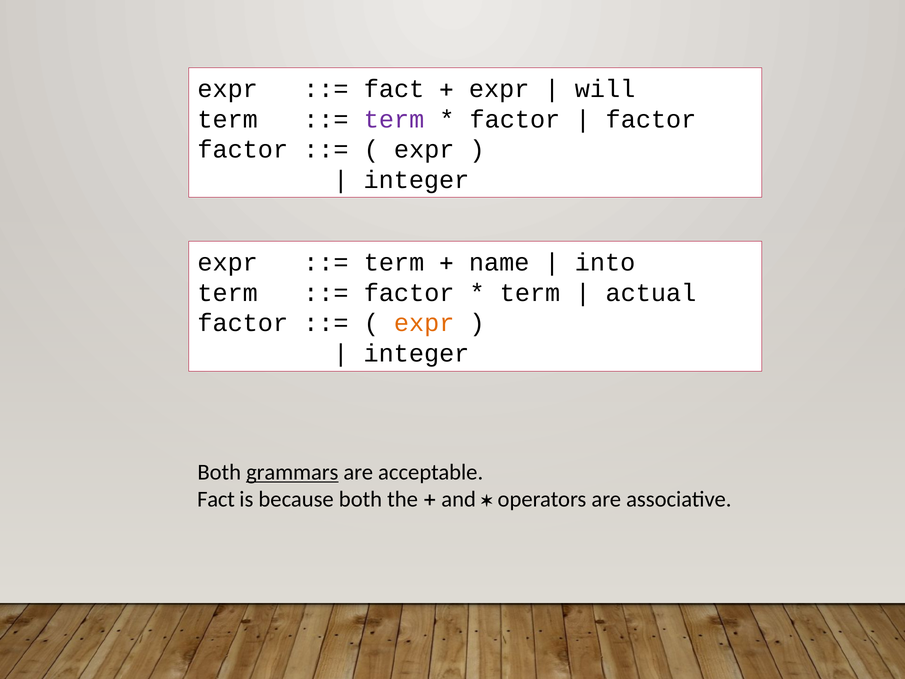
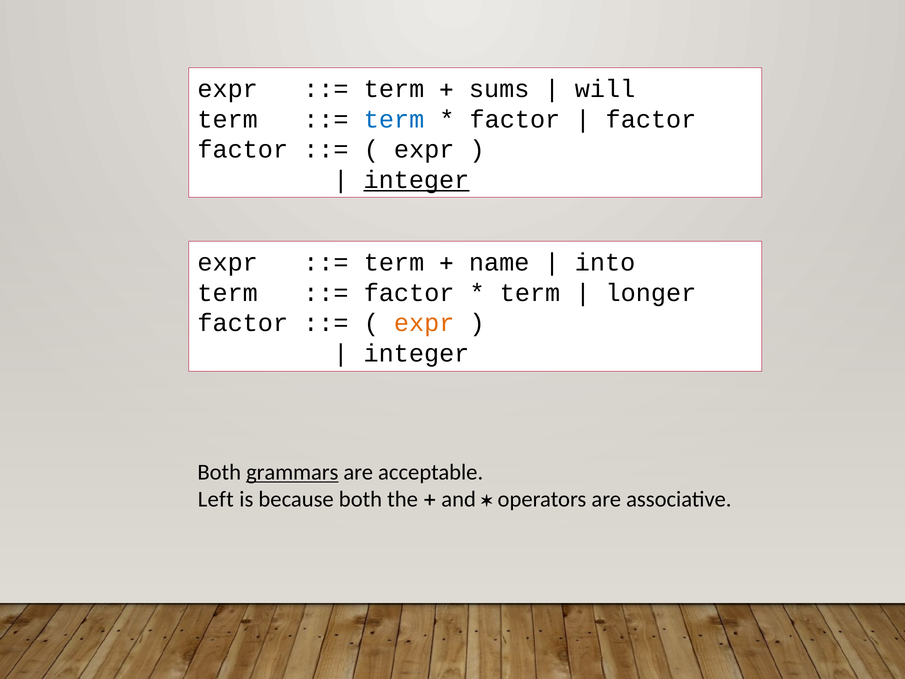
fact: fact -> term (394, 89)
expr: expr -> sums (499, 89)
term colour: purple -> blue (394, 119)
integer underline: none -> present (416, 180)
actual: actual -> longer (651, 293)
Fact: Fact -> Left (216, 499)
